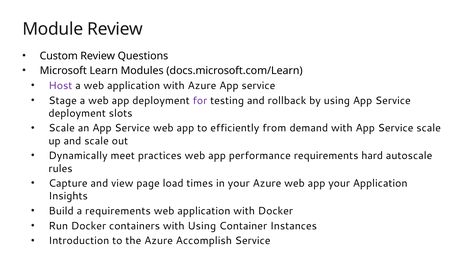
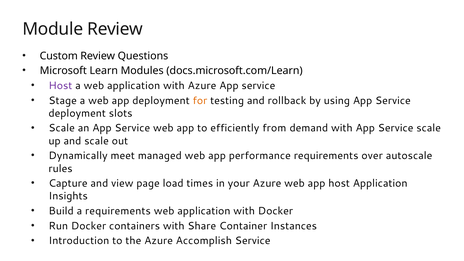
for colour: purple -> orange (200, 100)
practices: practices -> managed (160, 156)
hard: hard -> over (372, 156)
app your: your -> host (339, 183)
with Using: Using -> Share (202, 226)
